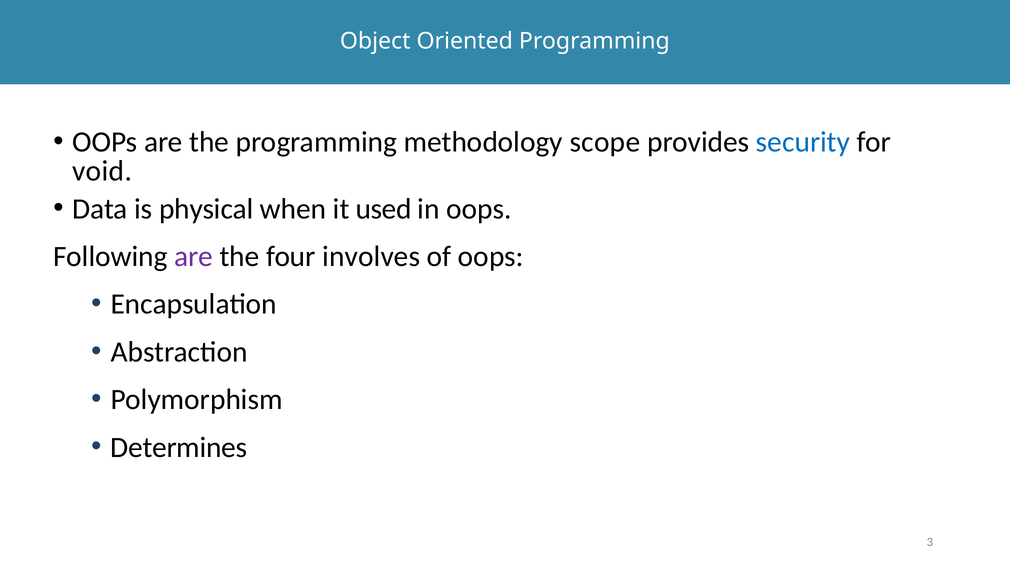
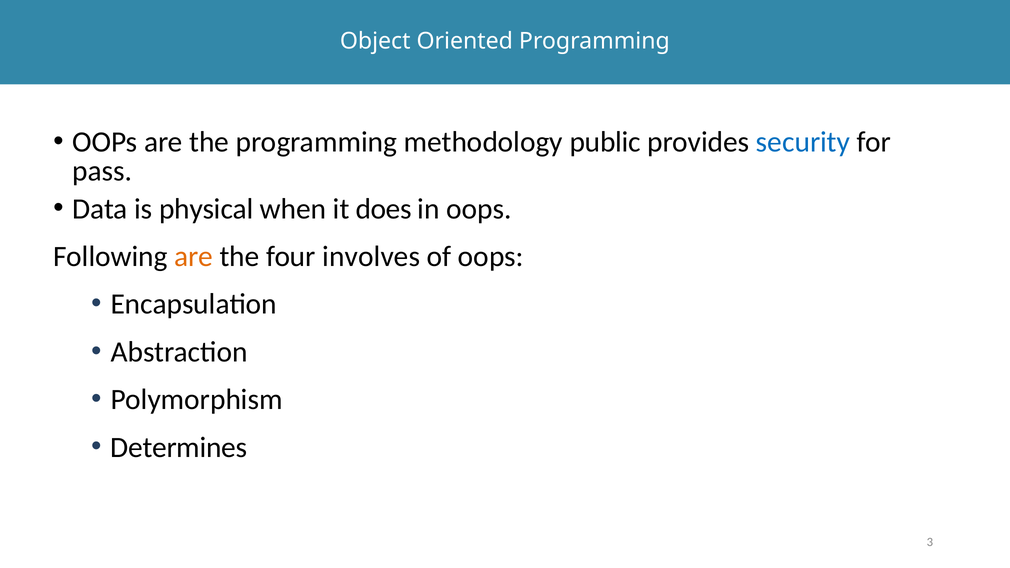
scope: scope -> public (605, 142)
void: void -> pass (102, 171)
used: used -> does (384, 209)
are colour: purple -> orange (194, 257)
